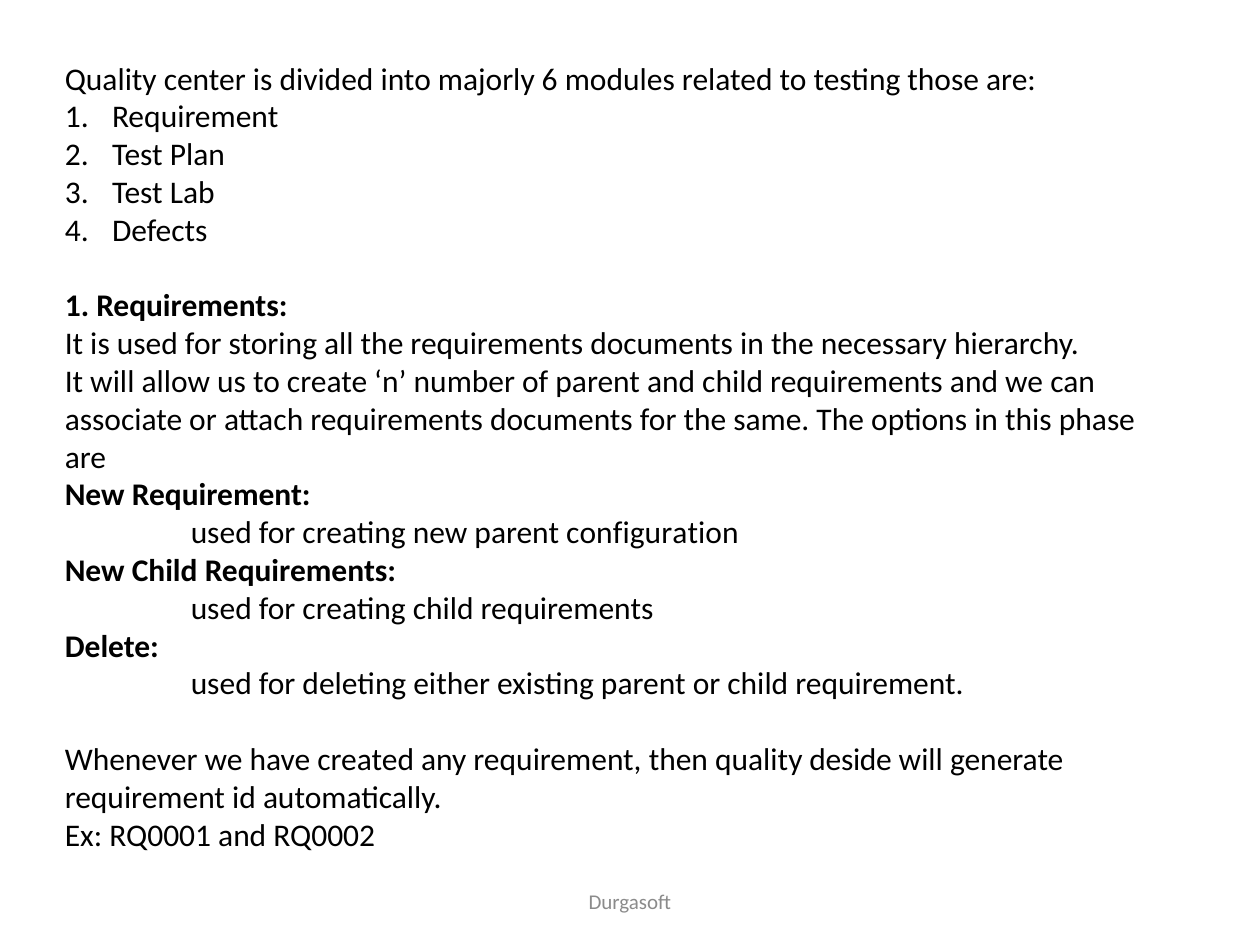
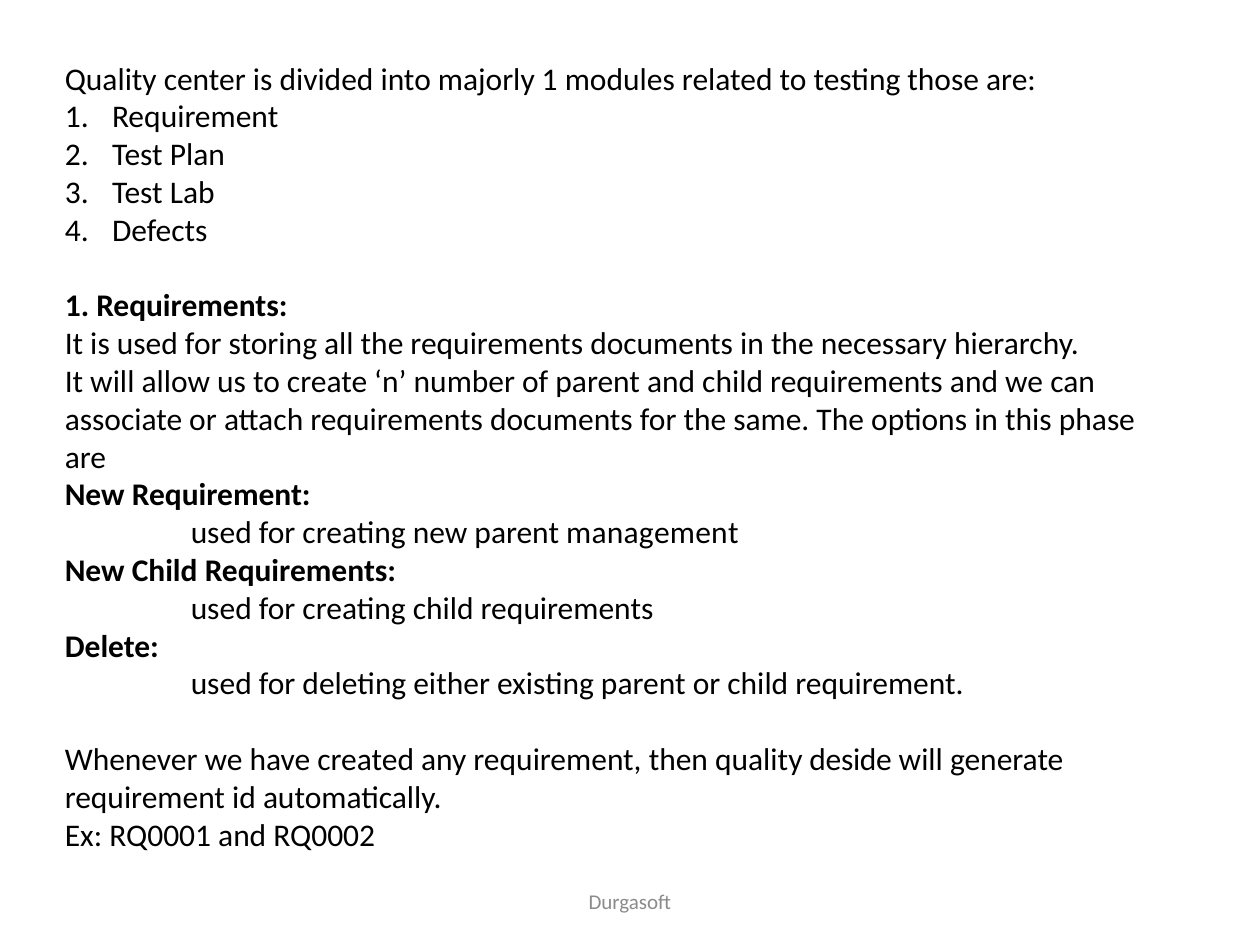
majorly 6: 6 -> 1 (550, 80)
configuration: configuration -> management (652, 533)
